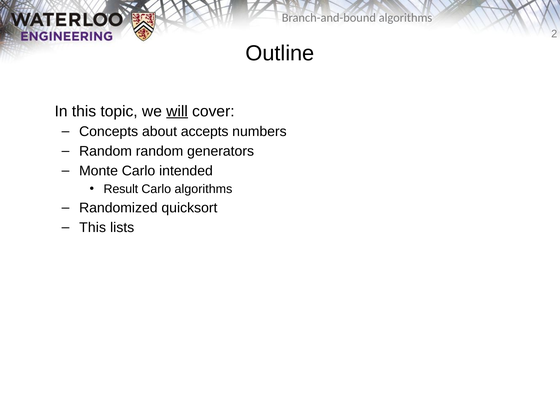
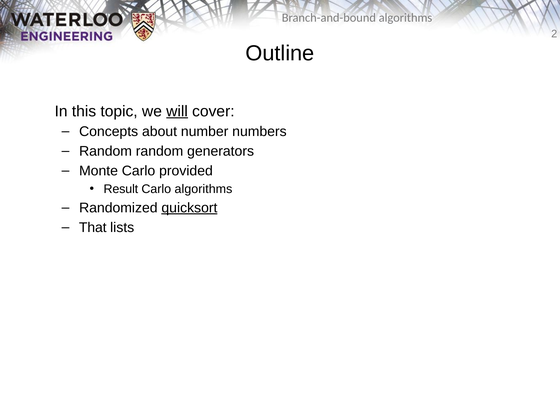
accepts: accepts -> number (205, 132)
intended: intended -> provided (186, 171)
quicksort underline: none -> present (189, 208)
This: This -> That (93, 227)
